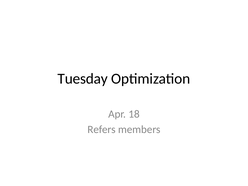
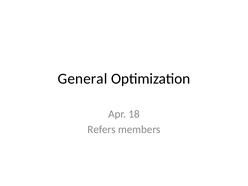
Tuesday: Tuesday -> General (83, 79)
